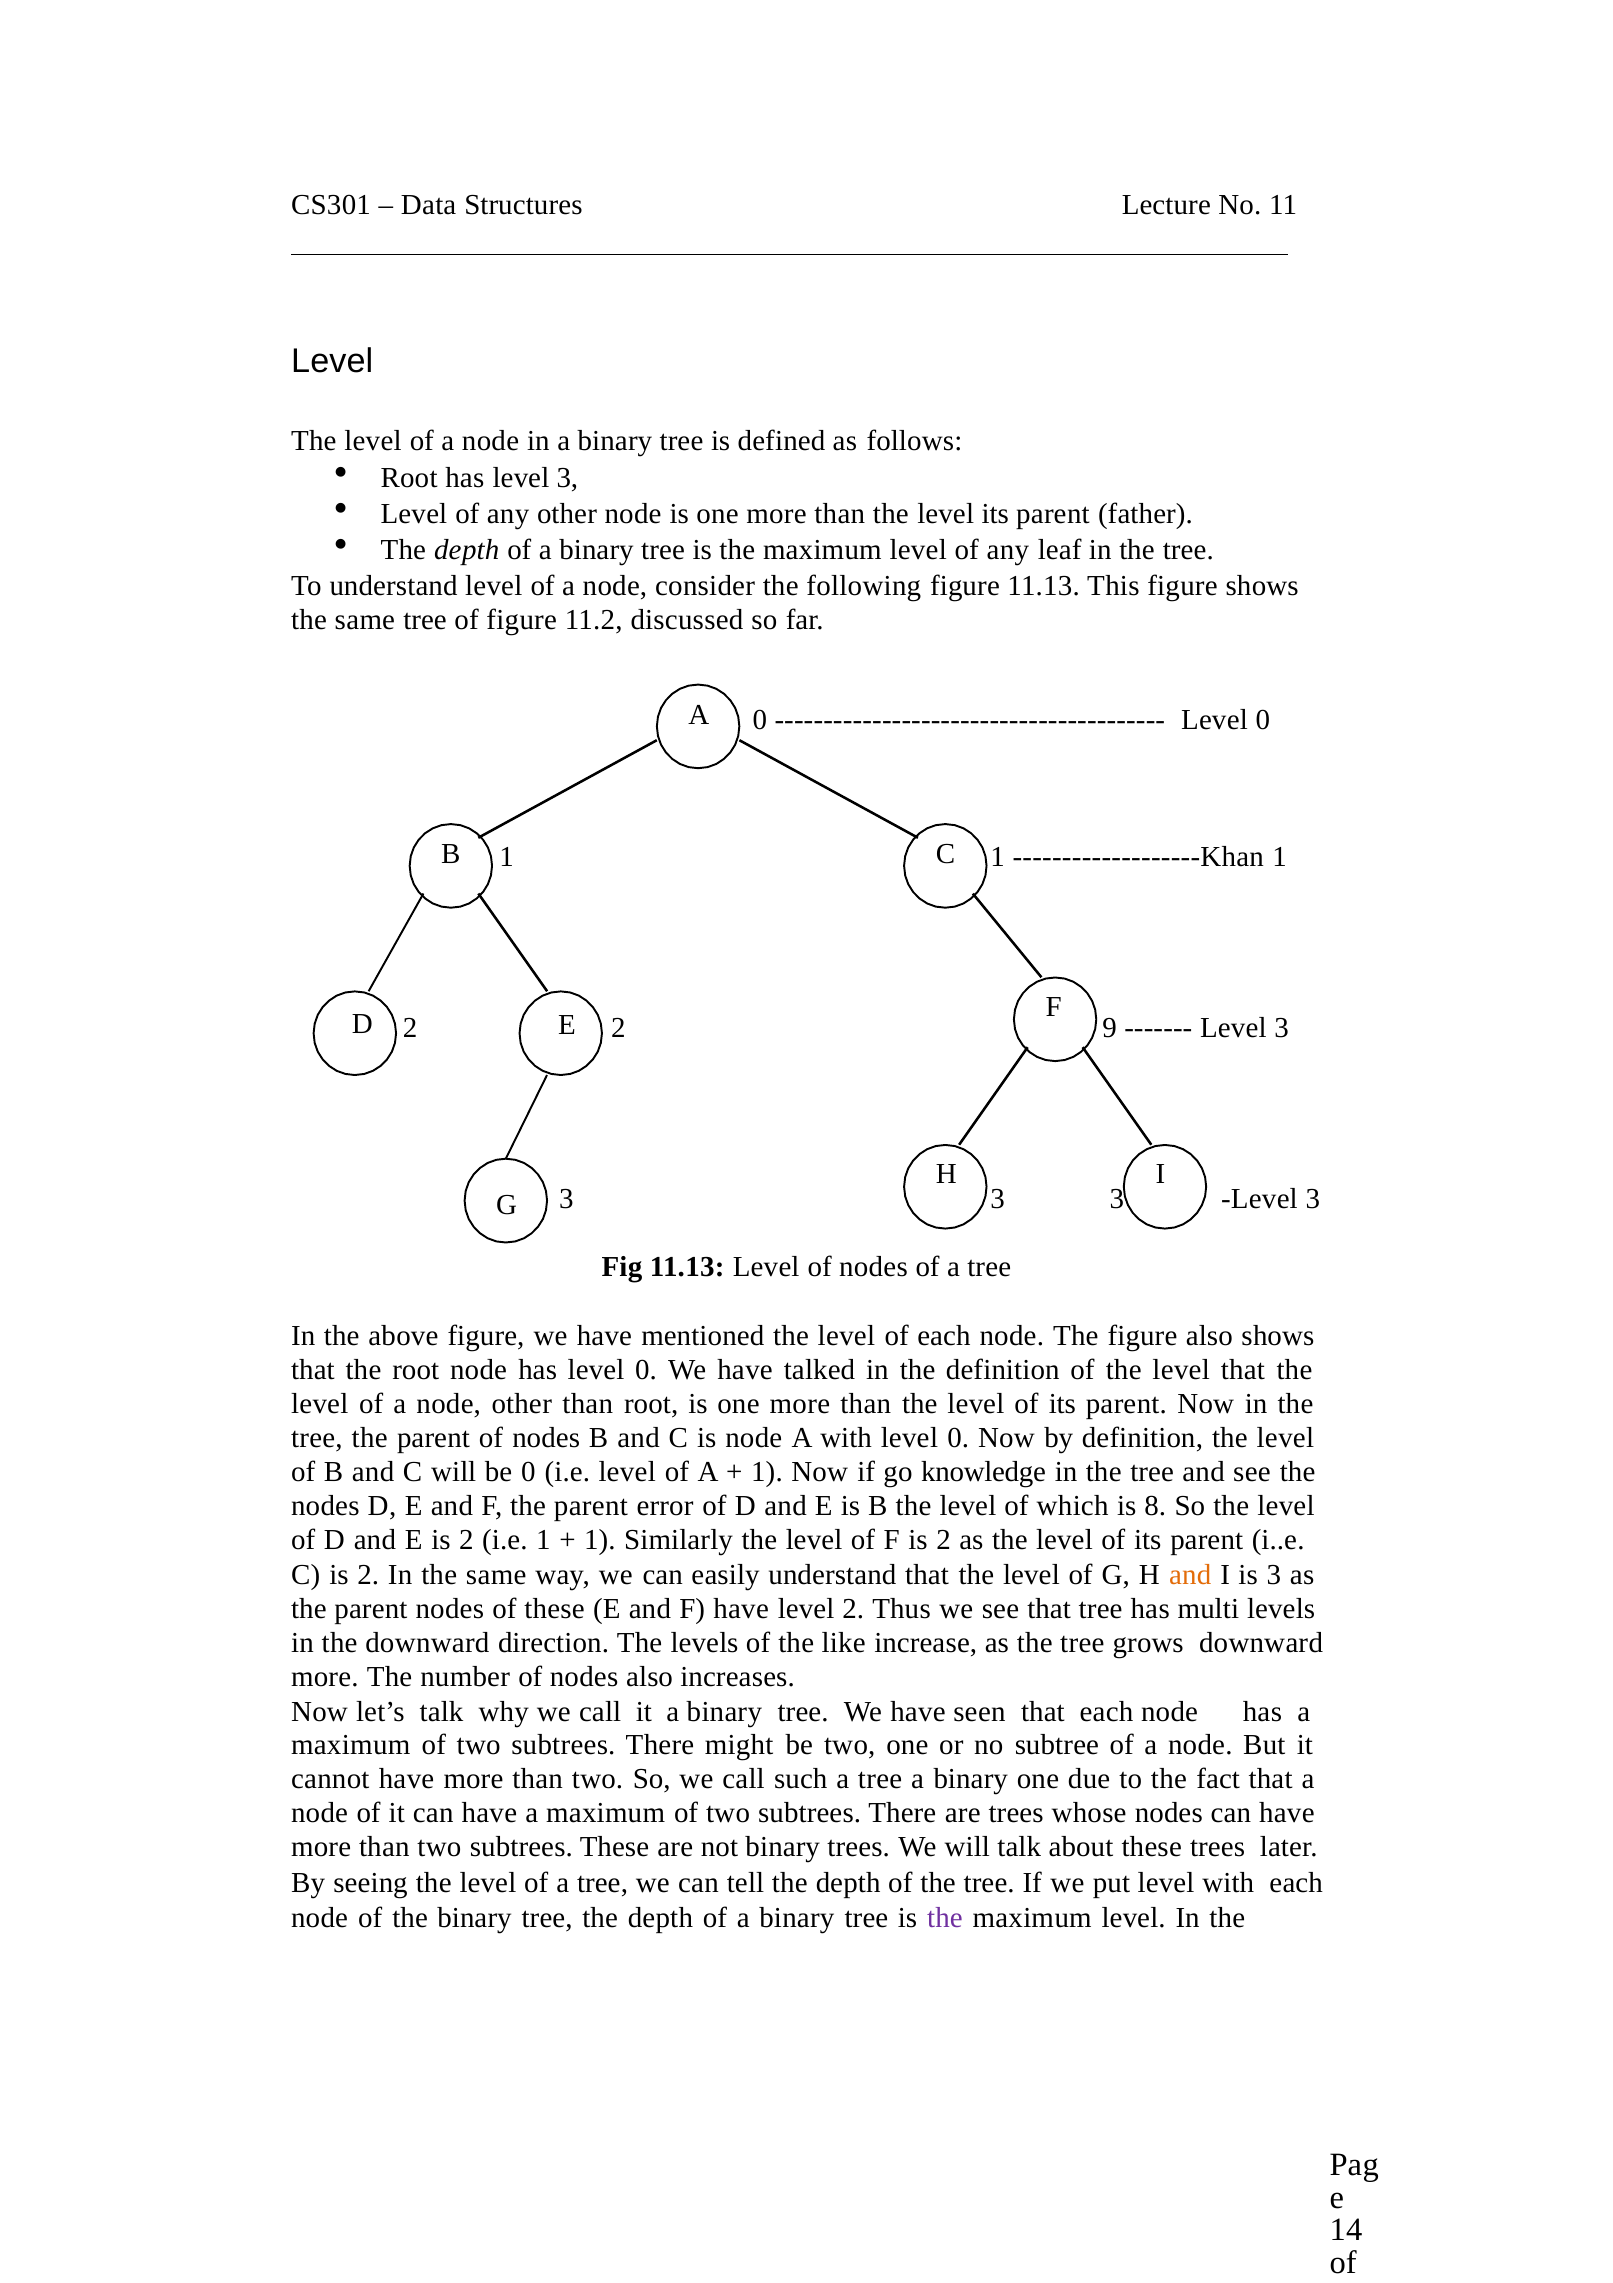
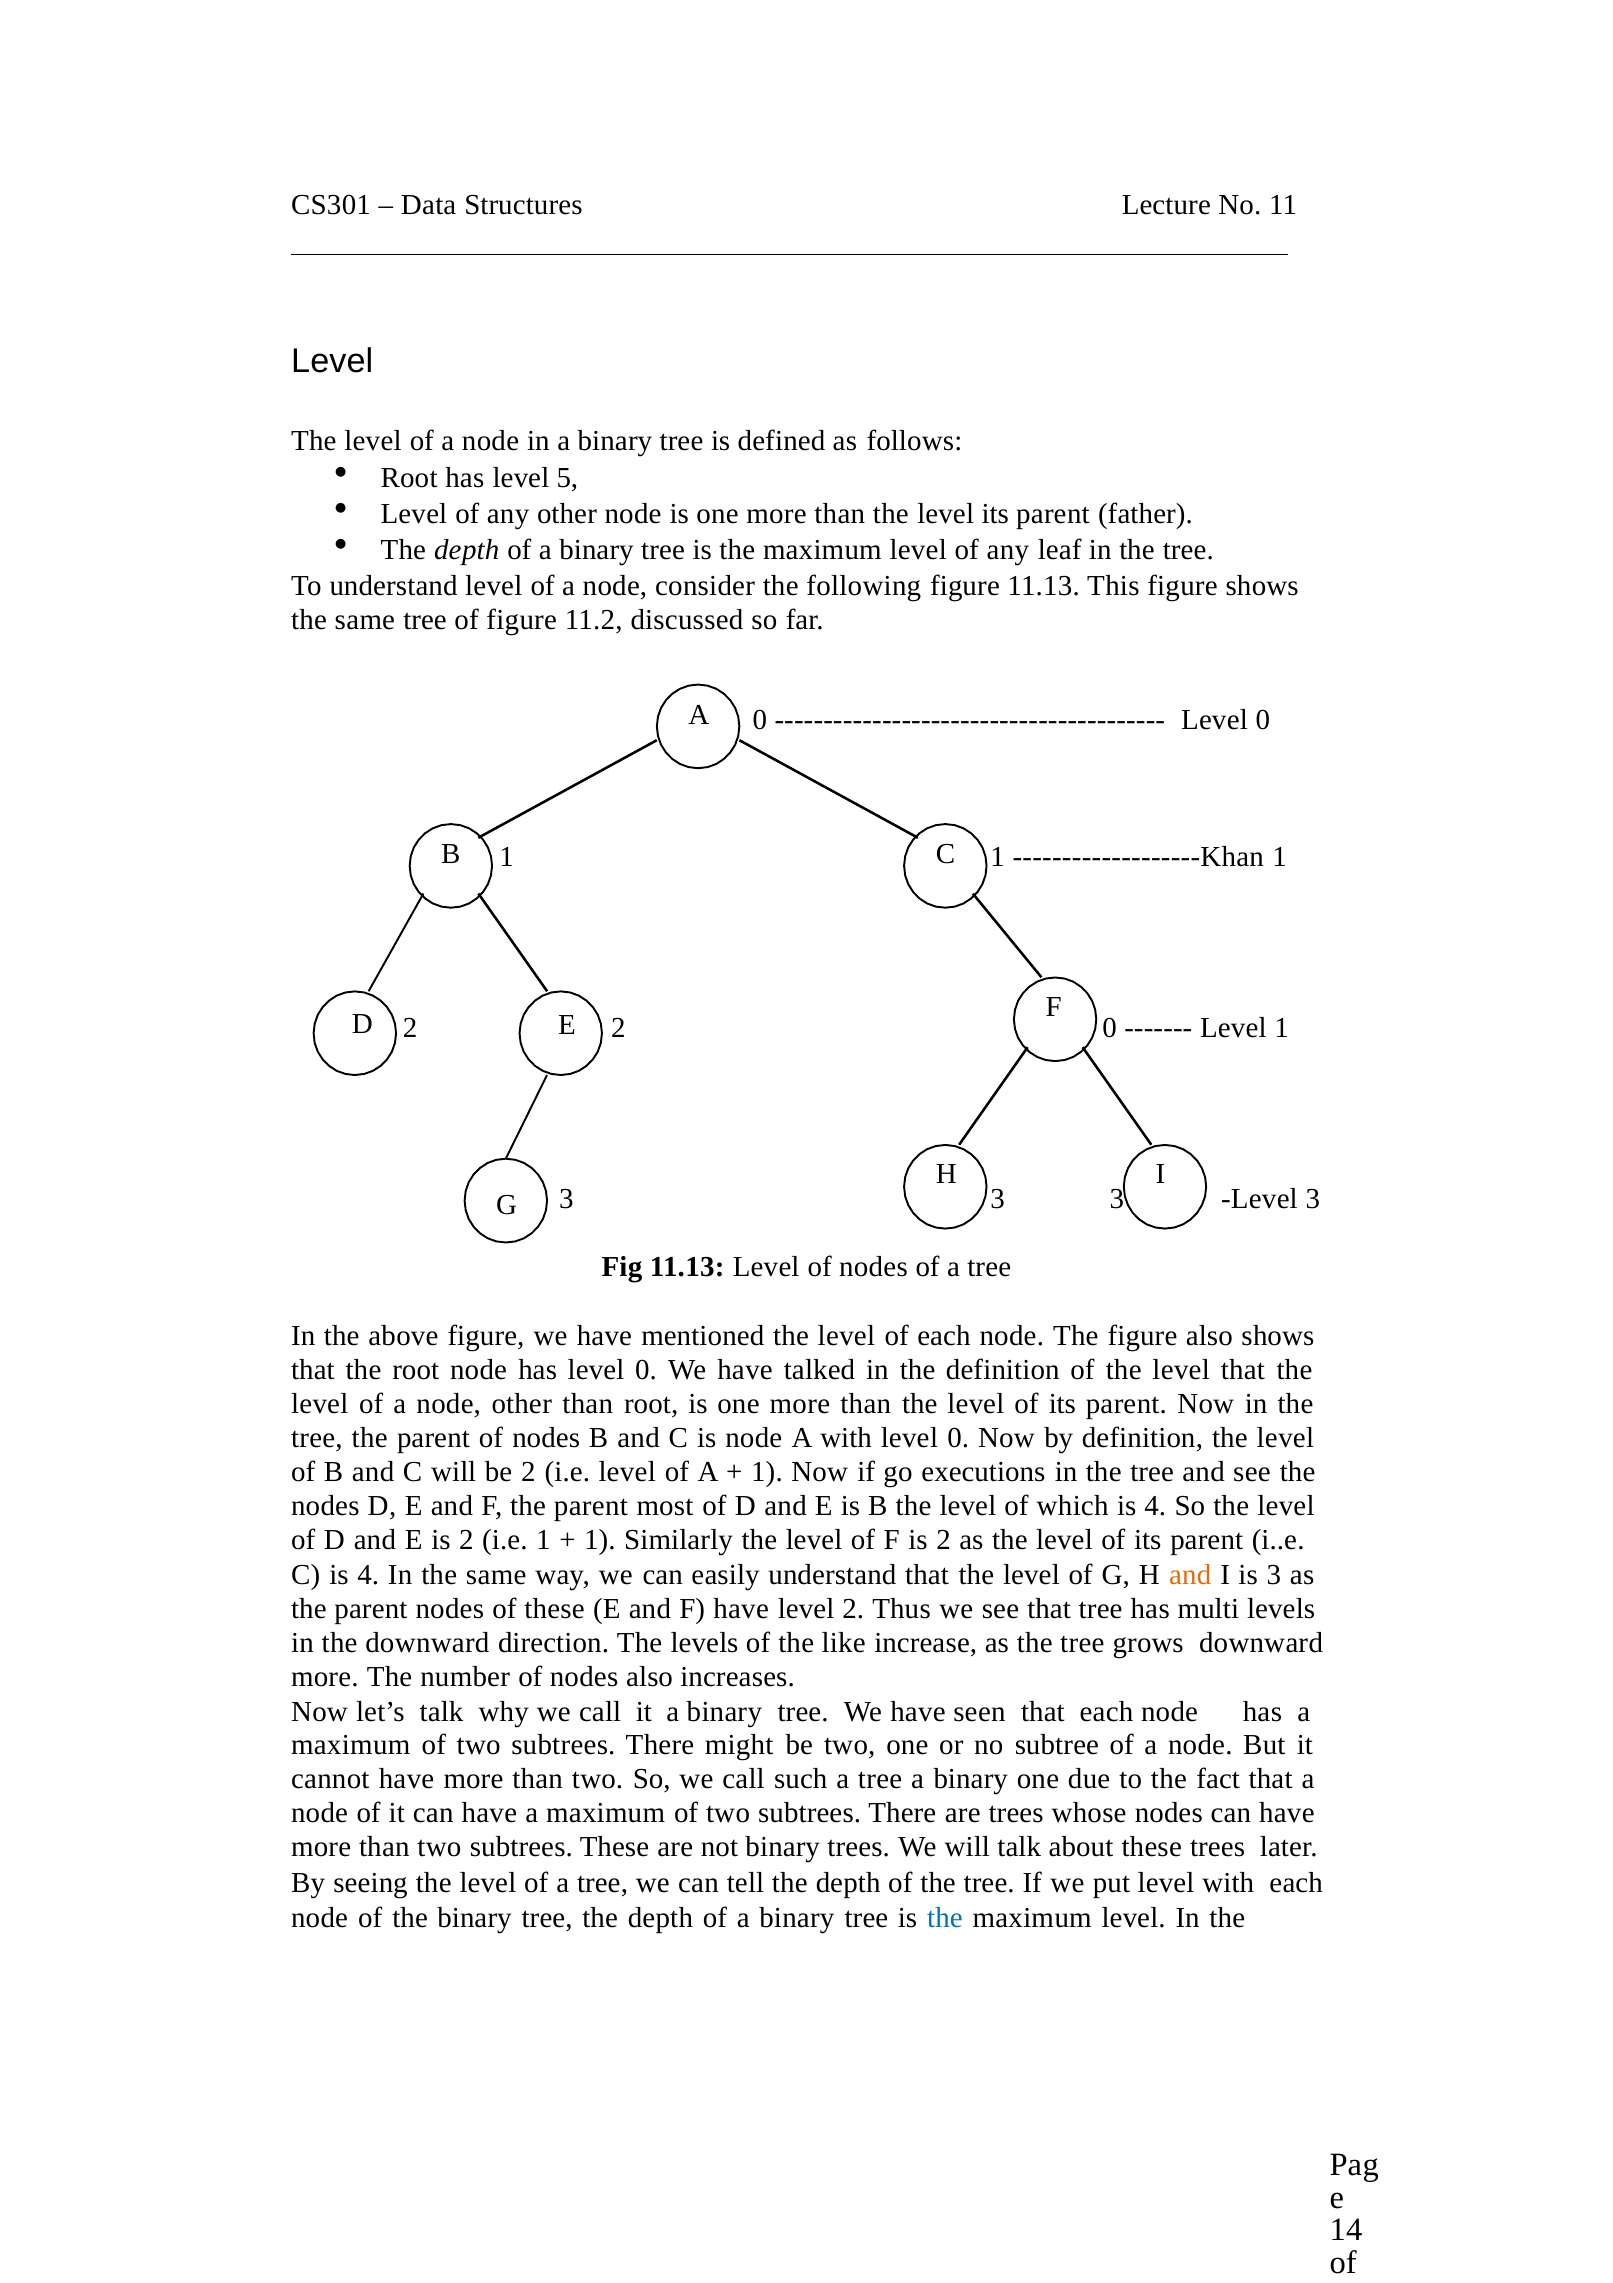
has level 3: 3 -> 5 (567, 478)
2 9: 9 -> 0 (1110, 1028)
3: 3 -> 1 (1282, 1028)
be 0: 0 -> 2 (528, 1472)
knowledge: knowledge -> executions (983, 1472)
error: error -> most (665, 1506)
which is 8: 8 -> 4 (1155, 1506)
C is 2: 2 -> 4 (368, 1574)
the colour: purple -> blue (945, 1917)
